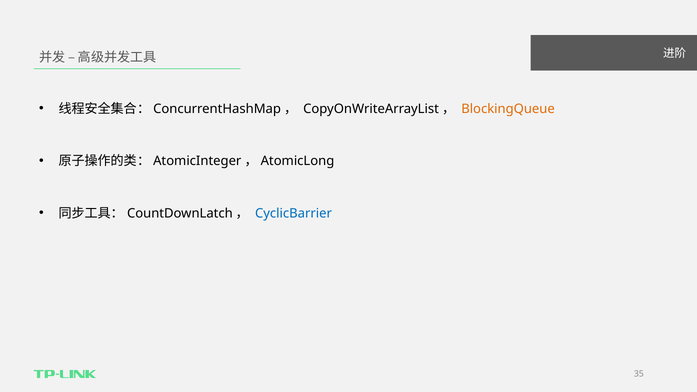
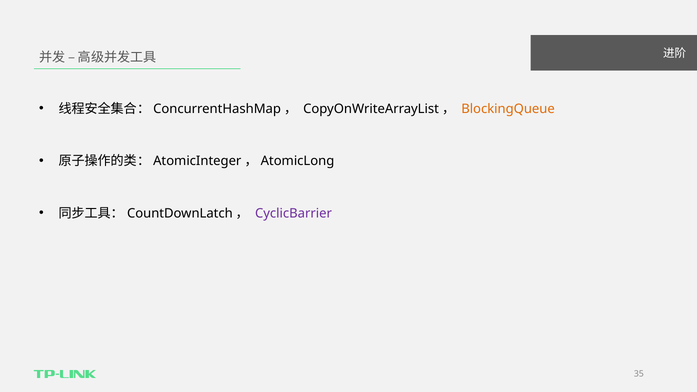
CyclicBarrier colour: blue -> purple (294, 213)
